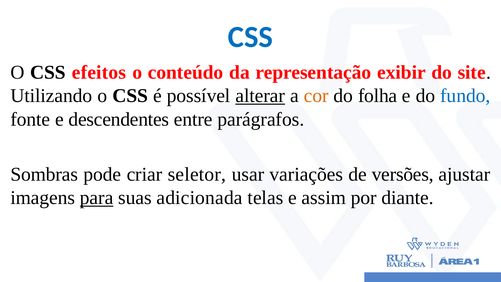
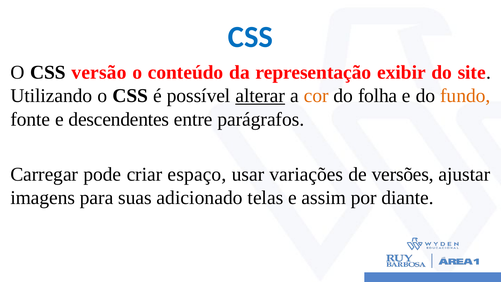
efeitos: efeitos -> versão (99, 72)
fundo colour: blue -> orange (465, 96)
Sombras: Sombras -> Carregar (44, 174)
seletor: seletor -> espaço (197, 174)
para underline: present -> none (97, 198)
adicionada: adicionada -> adicionado (200, 198)
